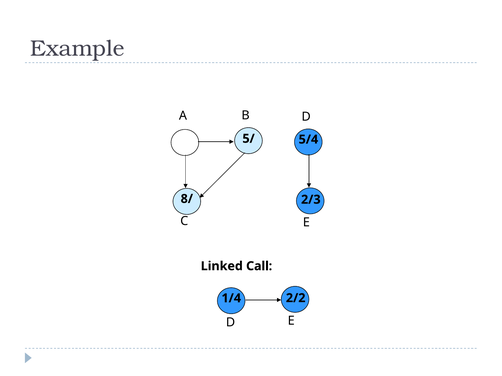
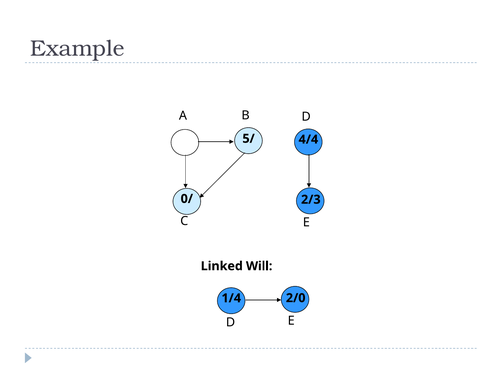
5/4: 5/4 -> 4/4 (308, 140)
8/: 8/ -> 0/ (187, 199)
Call: Call -> Will (259, 266)
2/2: 2/2 -> 2/0 (296, 298)
